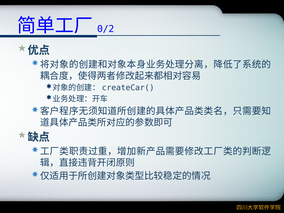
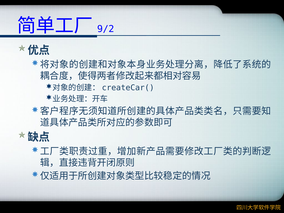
0/2: 0/2 -> 9/2 (106, 29)
